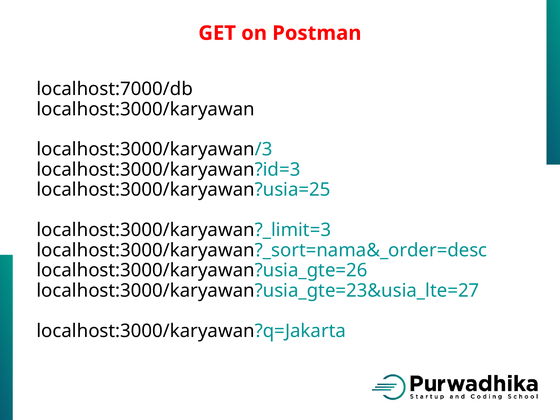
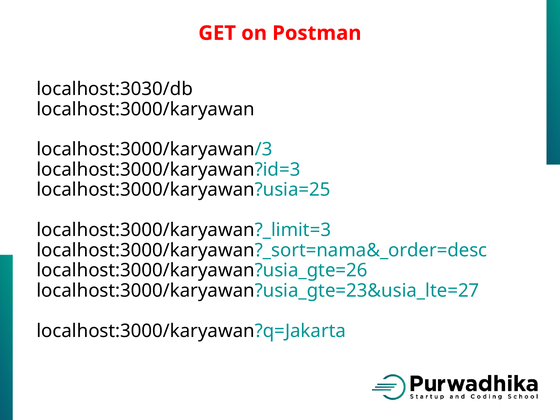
localhost:7000/db: localhost:7000/db -> localhost:3030/db (115, 89)
